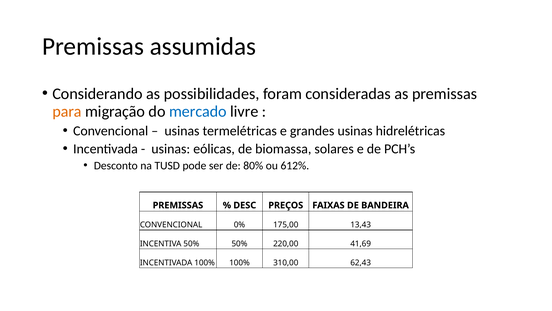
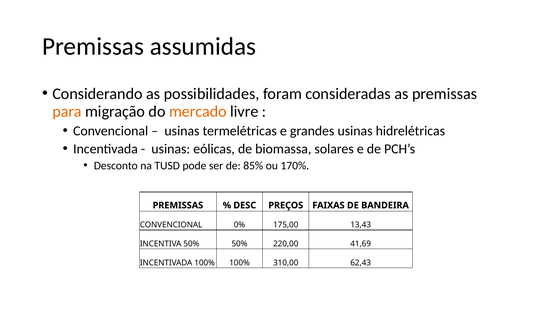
mercado colour: blue -> orange (198, 111)
80%: 80% -> 85% (253, 165)
612%: 612% -> 170% (295, 165)
